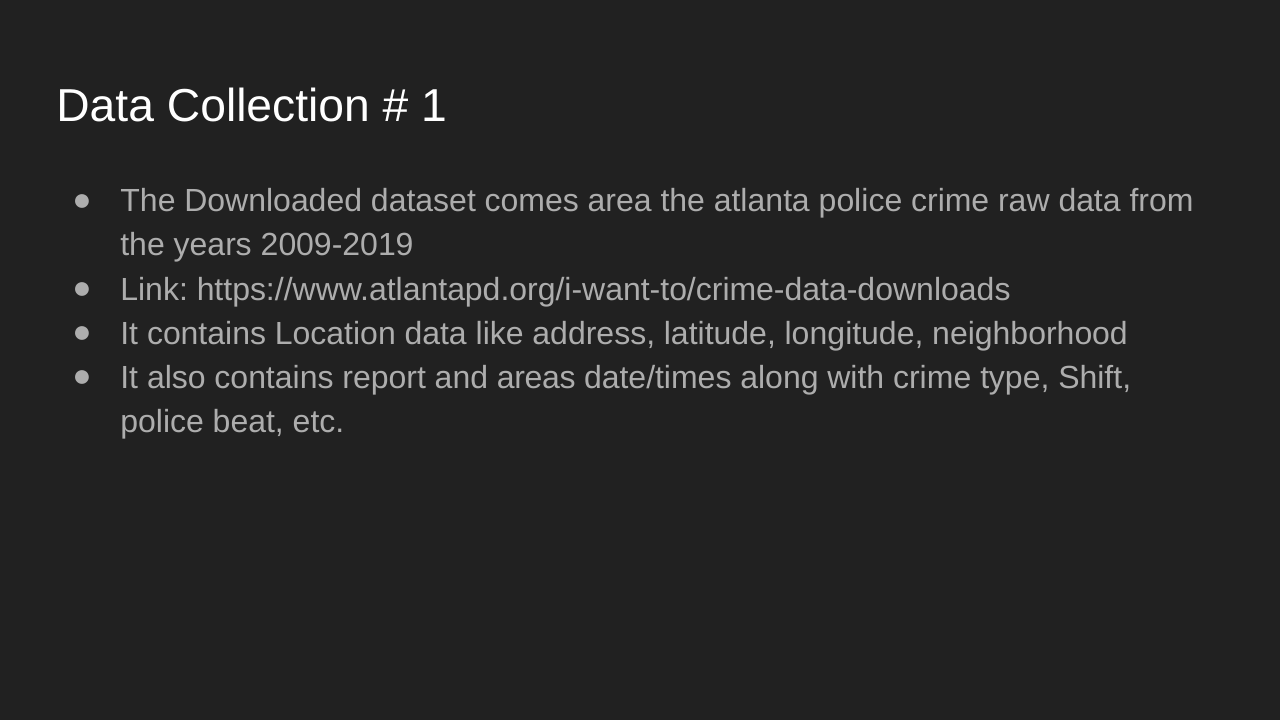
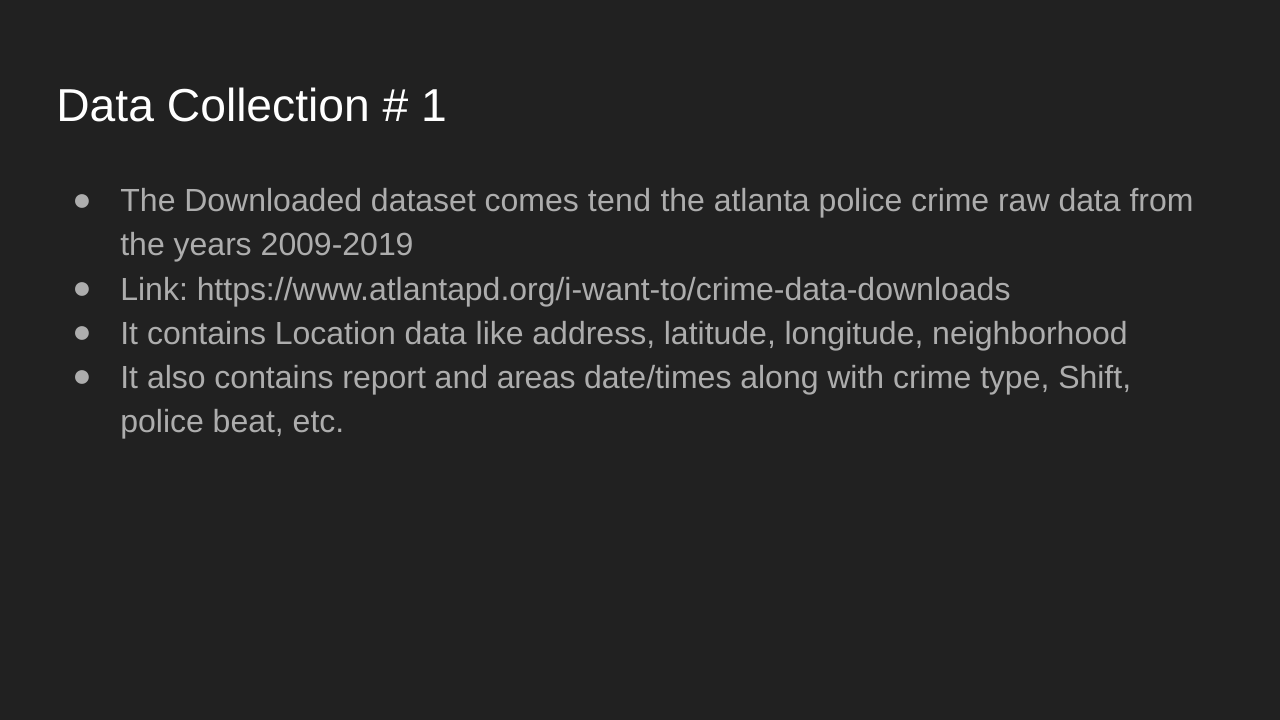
area: area -> tend (619, 201)
